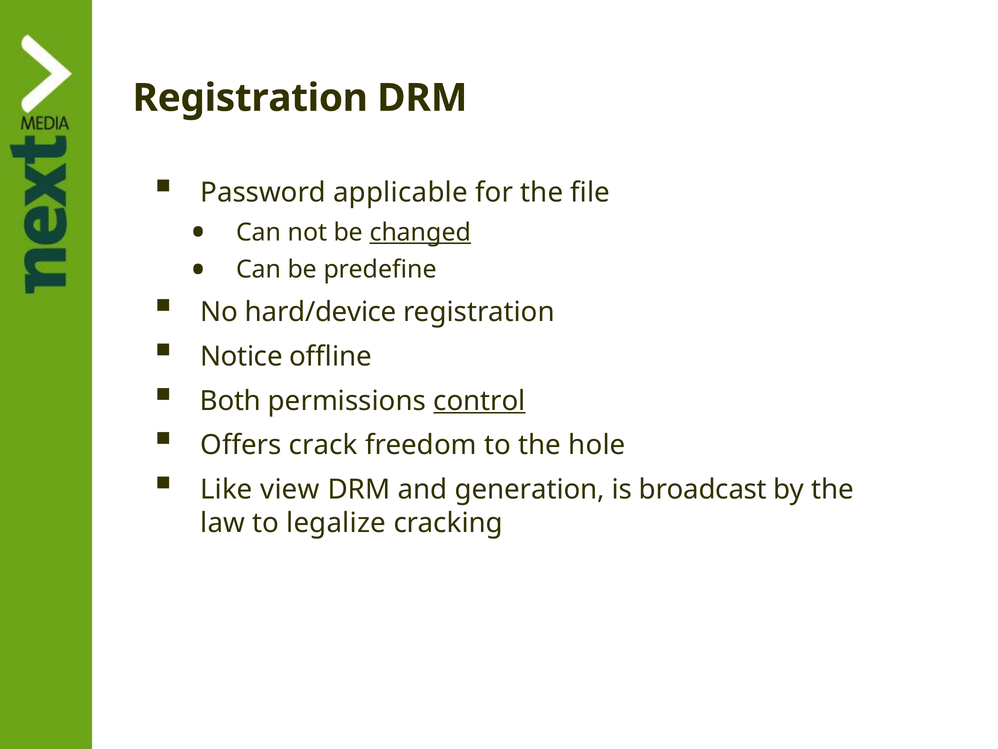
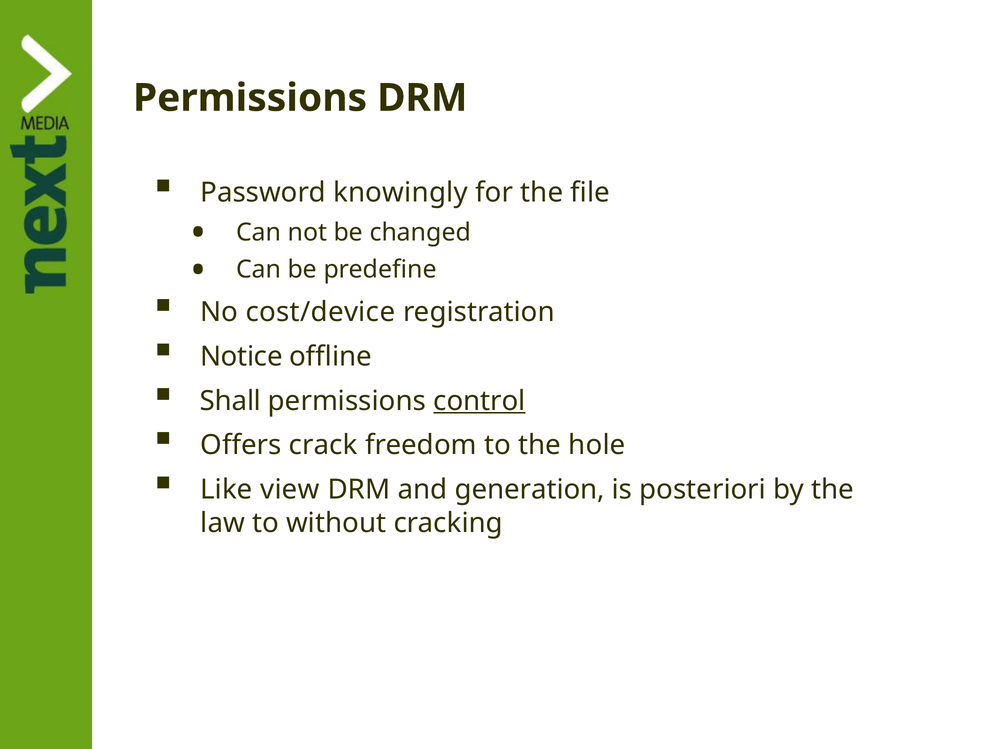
Registration: Registration -> Permissions (250, 98)
applicable: applicable -> knowingly (400, 193)
changed underline: present -> none (420, 232)
hard/device: hard/device -> cost/device (320, 312)
Both: Both -> Shall (231, 401)
broadcast: broadcast -> posteriori (703, 489)
legalize: legalize -> without (336, 523)
